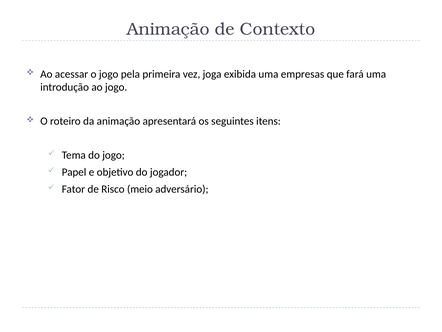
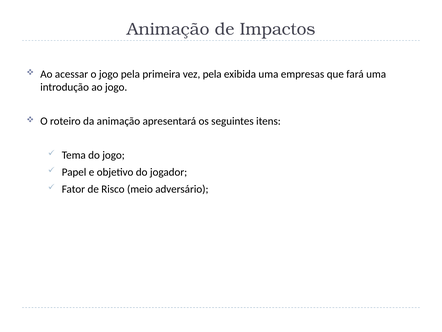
Contexto: Contexto -> Impactos (278, 29)
vez joga: joga -> pela (212, 74)
